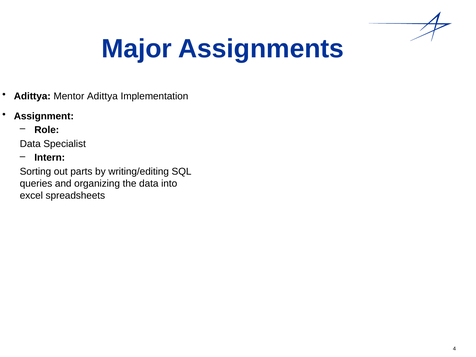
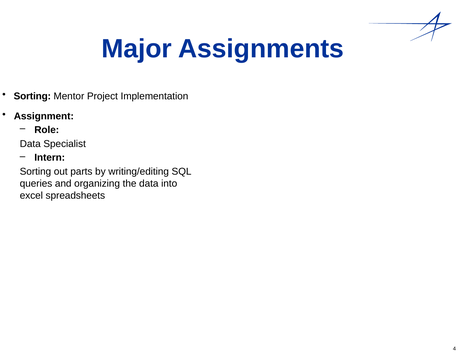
Adittya: Adittya -> Sorting (32, 96)
Mentor Adittya: Adittya -> Project (102, 96)
